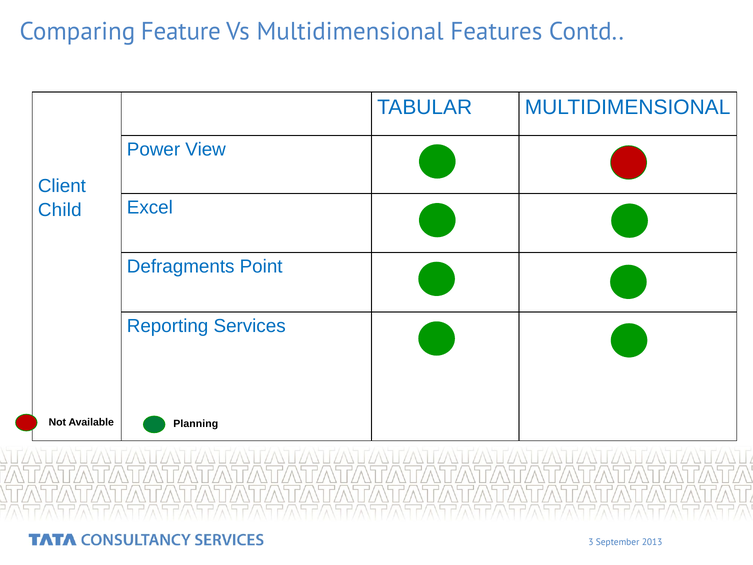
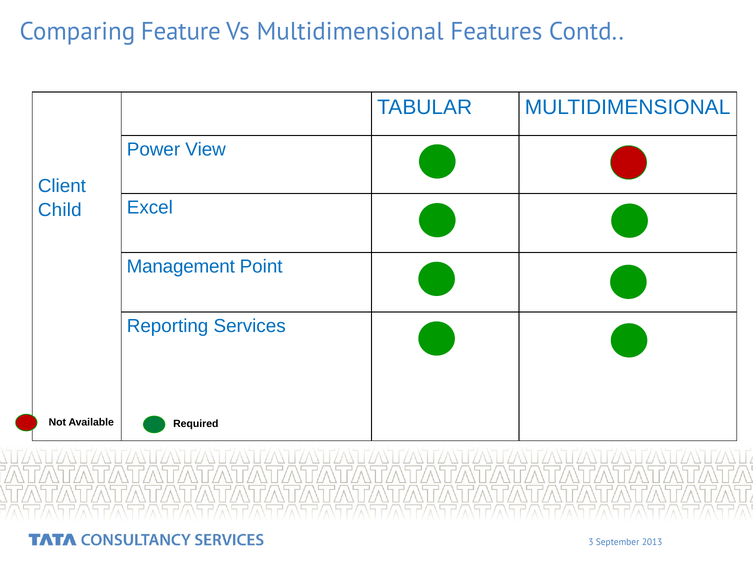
Defragments: Defragments -> Management (181, 266)
Planning: Planning -> Required (196, 424)
